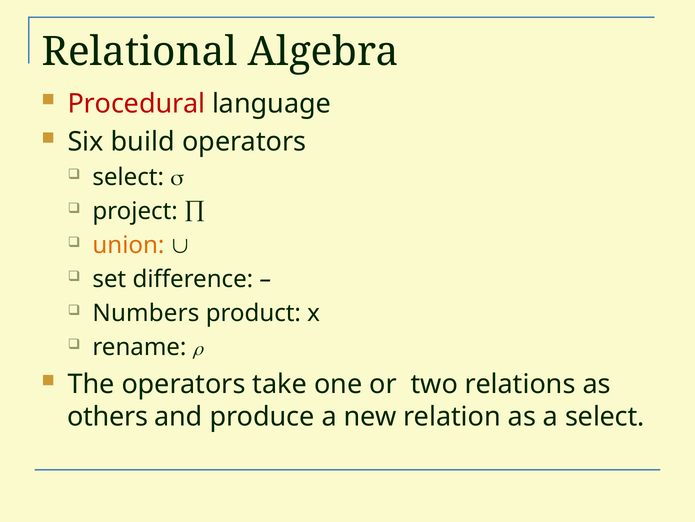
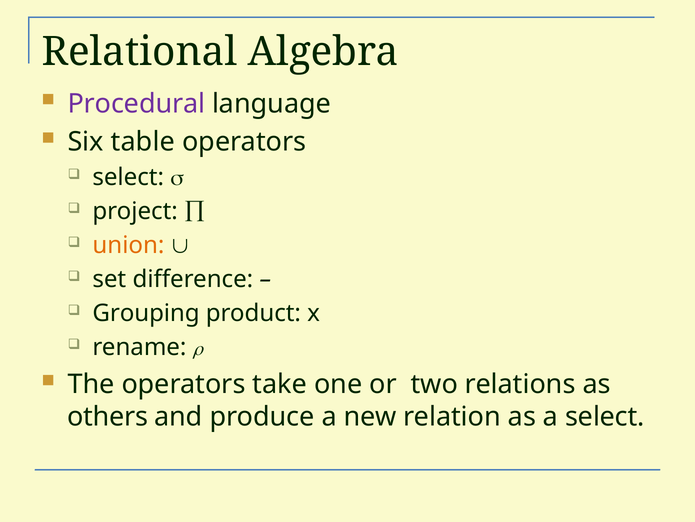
Procedural colour: red -> purple (136, 103)
build: build -> table (143, 142)
Numbers: Numbers -> Grouping (146, 313)
